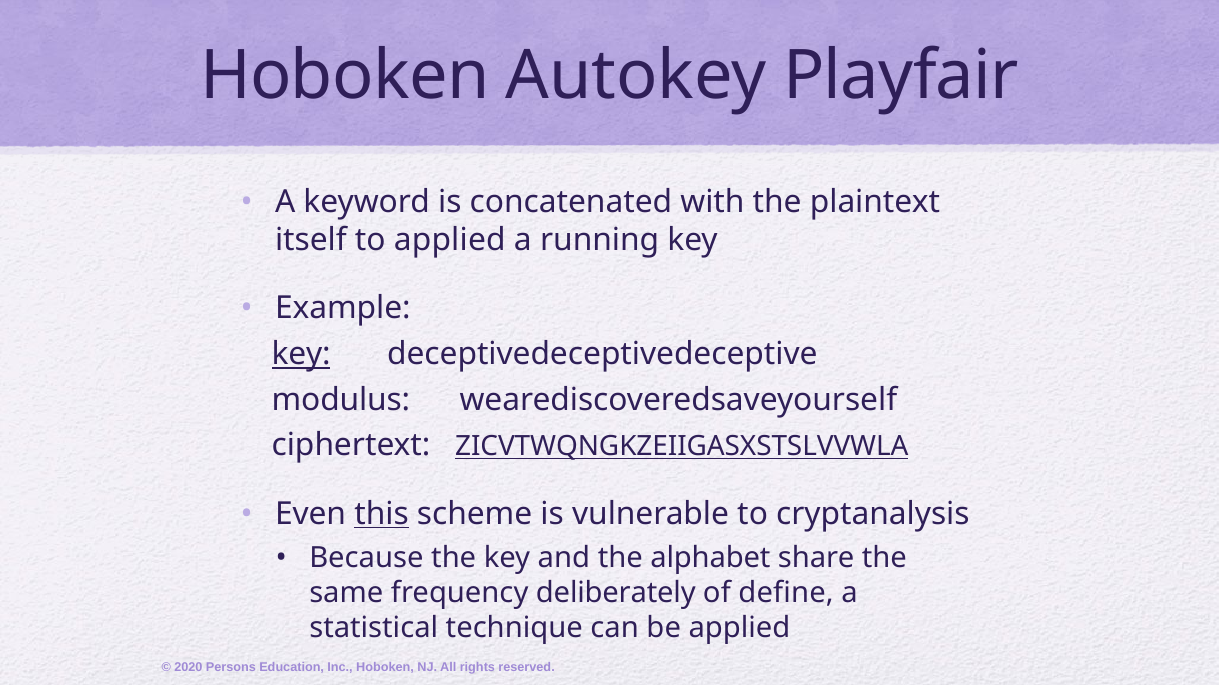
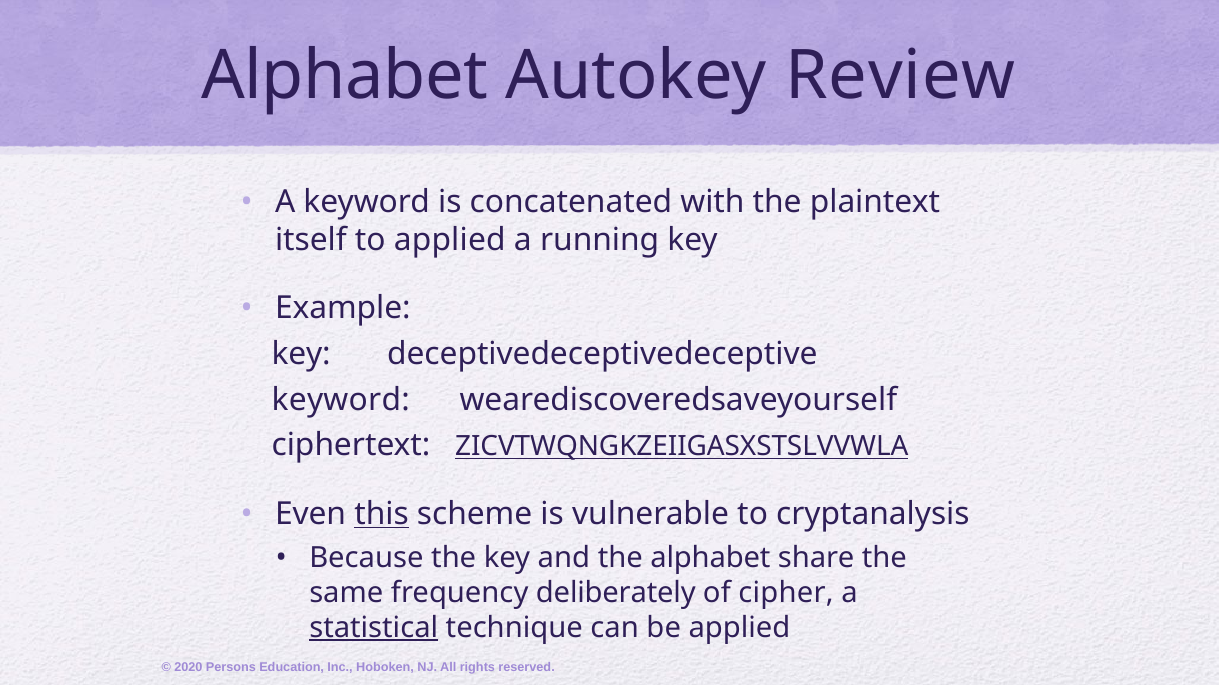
Hoboken: Hoboken -> Alphabet (345, 76)
Playfair: Playfair -> Review (900, 76)
key underline: present -> none (301, 354)
modulus: modulus -> keyword (341, 400)
define: define -> cipher (786, 593)
statistical underline: none -> present (374, 628)
